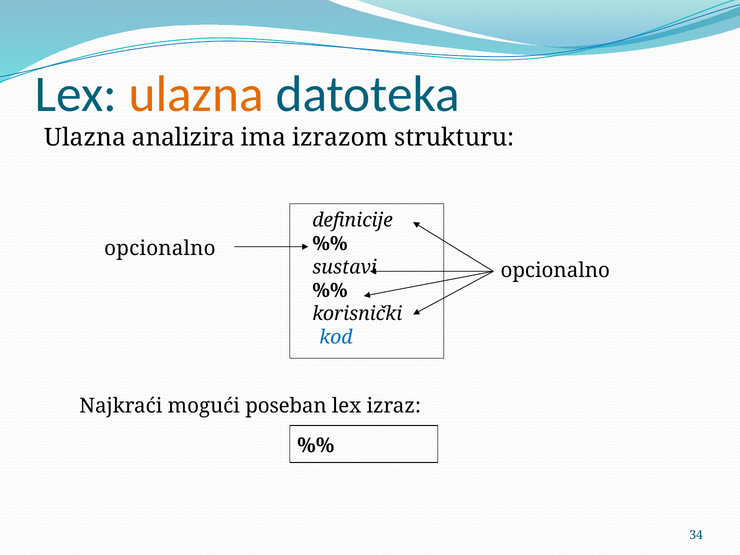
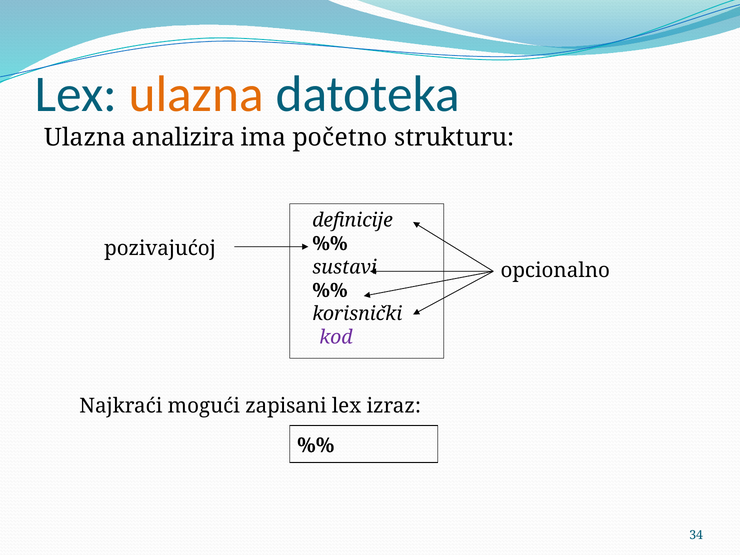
izrazom: izrazom -> početno (340, 137)
opcionalno: opcionalno -> pozivajućoj (160, 249)
kod colour: blue -> purple (336, 337)
poseban: poseban -> zapisani (286, 406)
